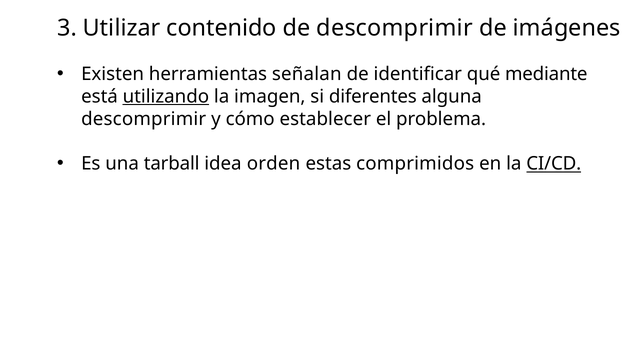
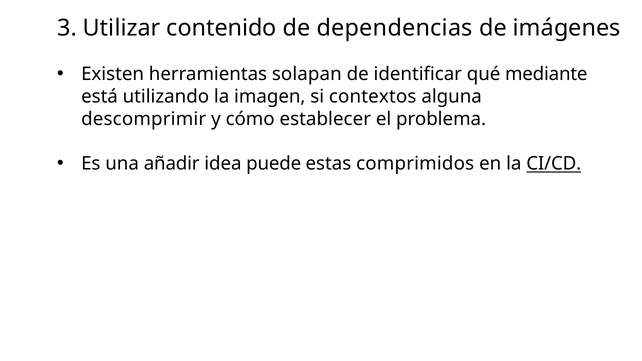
de descomprimir: descomprimir -> dependencias (395, 28)
señalan: señalan -> solapan (307, 74)
utilizando underline: present -> none (166, 96)
diferentes: diferentes -> contextos (373, 96)
tarball: tarball -> añadir (172, 164)
orden: orden -> puede (274, 164)
